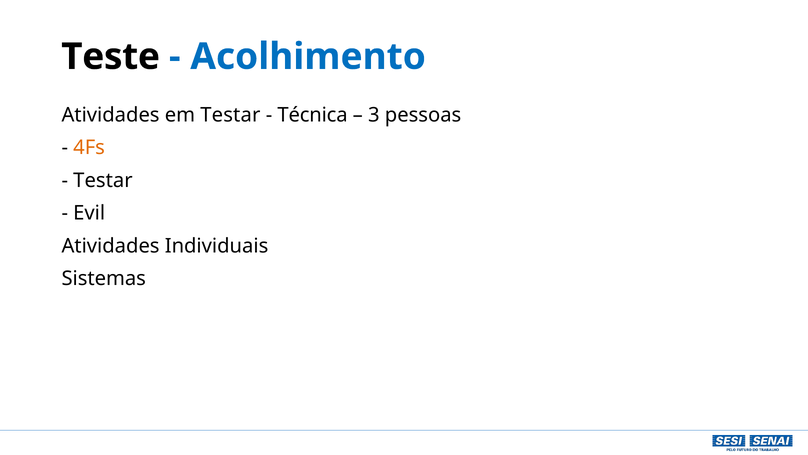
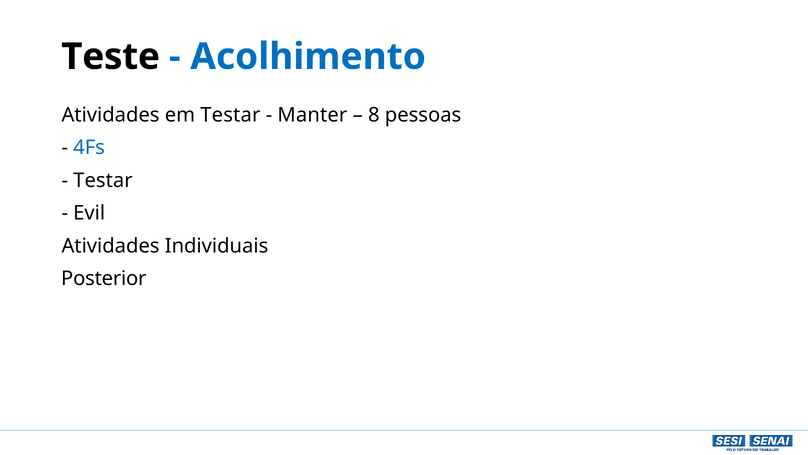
Técnica: Técnica -> Manter (312, 115)
3: 3 -> 8 (374, 115)
4Fs colour: orange -> blue (89, 148)
Sistemas: Sistemas -> Posterior (104, 278)
